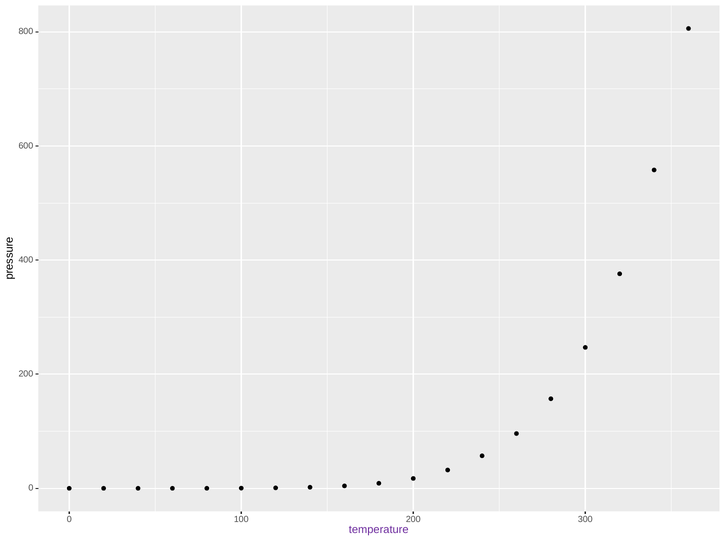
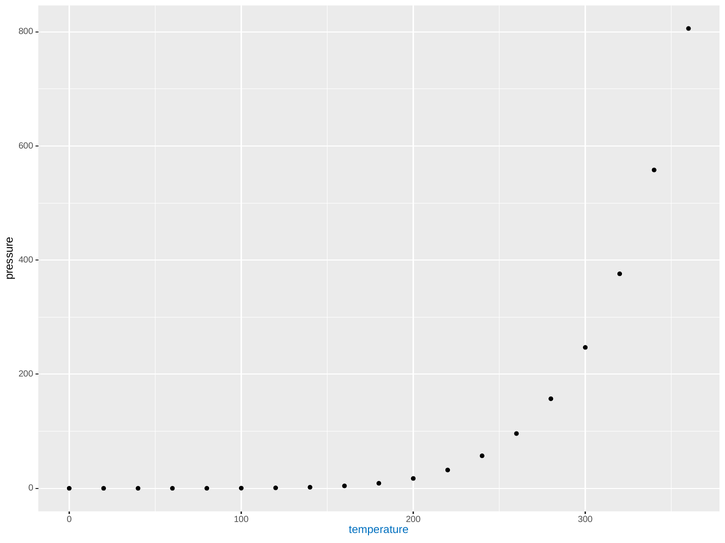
temperature colour: purple -> blue (379, 531)
